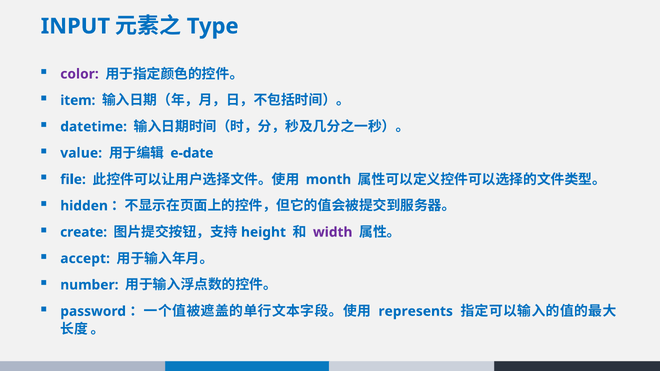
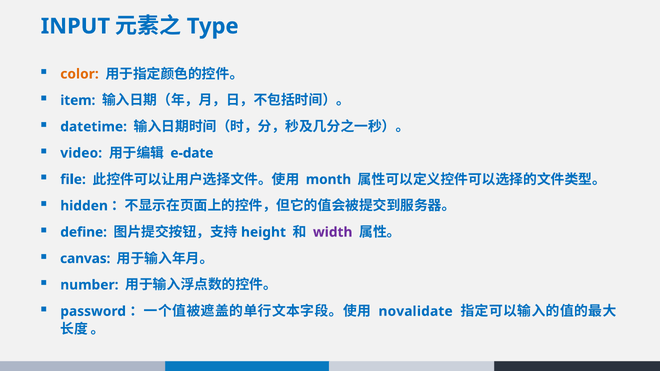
color colour: purple -> orange (79, 74)
value: value -> video (81, 153)
create: create -> define (84, 232)
accept: accept -> canvas (85, 259)
represents: represents -> novalidate (416, 312)
